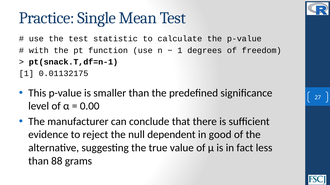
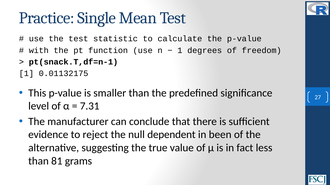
0.00: 0.00 -> 7.31 (90, 106)
good: good -> been (220, 135)
88: 88 -> 81 (57, 161)
